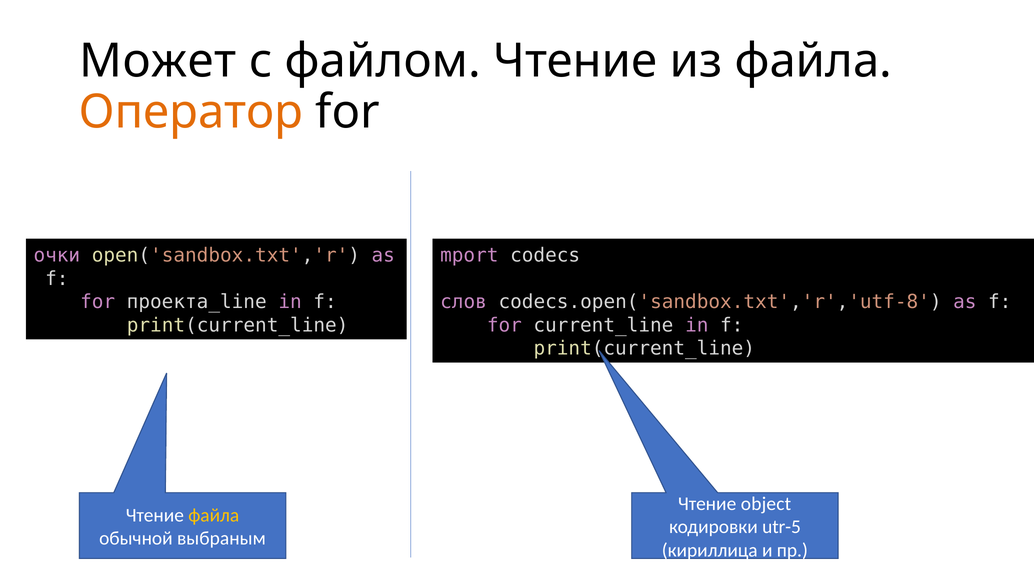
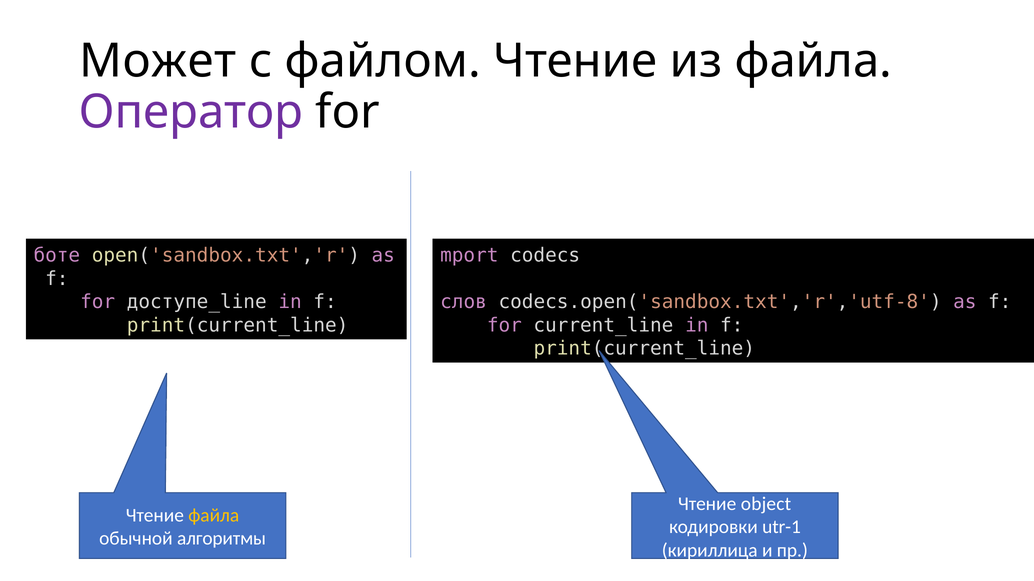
Оператор colour: orange -> purple (191, 112)
очки: очки -> боте (57, 256)
проекта_line: проекта_line -> доступе_line (197, 302)
utr-5: utr-5 -> utr-1 (782, 528)
выбраным: выбраным -> алгоритмы (222, 539)
